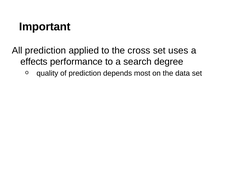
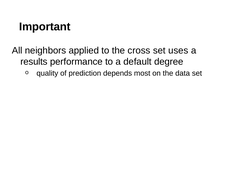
All prediction: prediction -> neighbors (46, 50)
effects: effects -> results (34, 62)
search: search -> default (138, 62)
